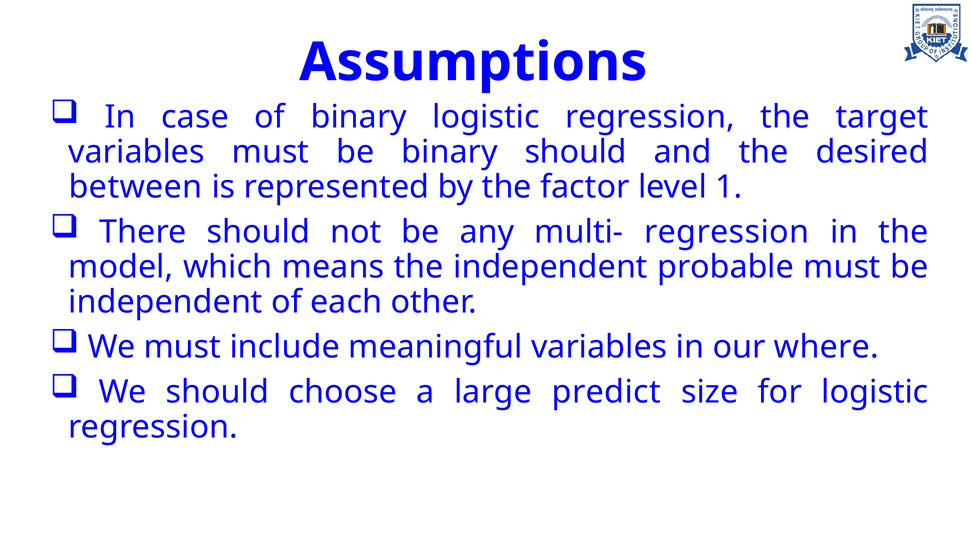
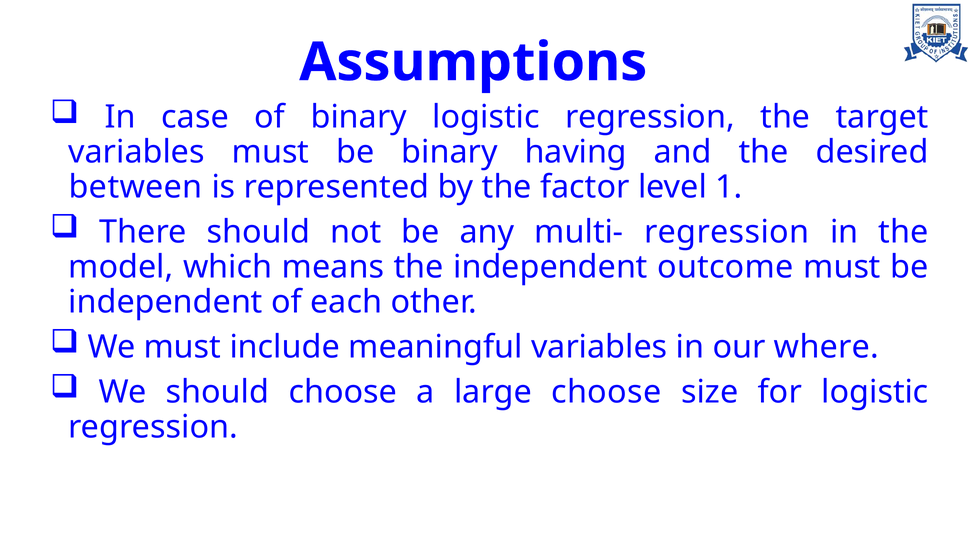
binary should: should -> having (576, 152)
probable: probable -> outcome (725, 267)
large predict: predict -> choose (606, 392)
